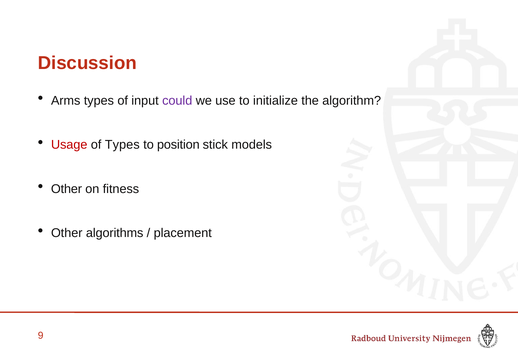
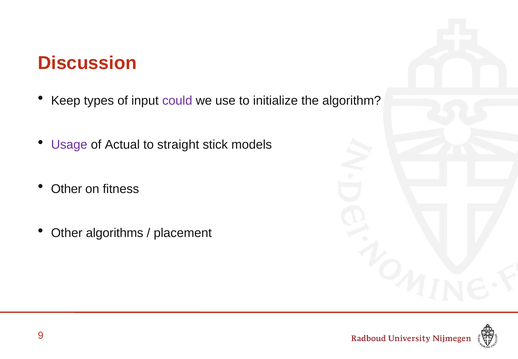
Arms: Arms -> Keep (66, 101)
Usage colour: red -> purple (69, 145)
of Types: Types -> Actual (122, 145)
position: position -> straight (178, 145)
